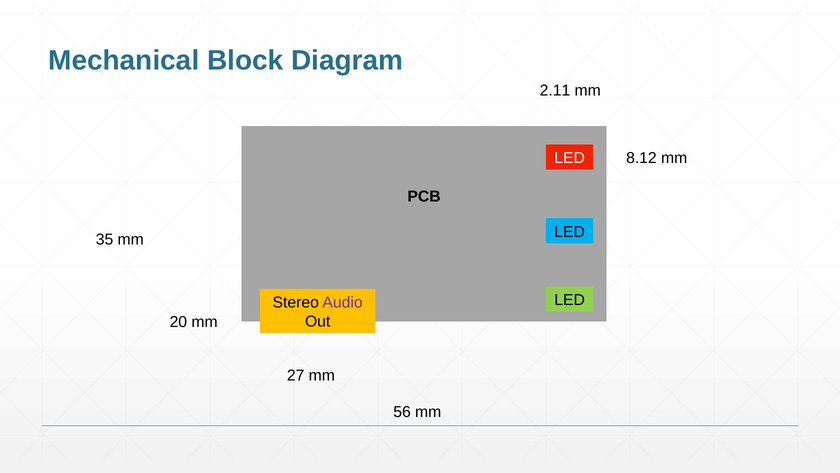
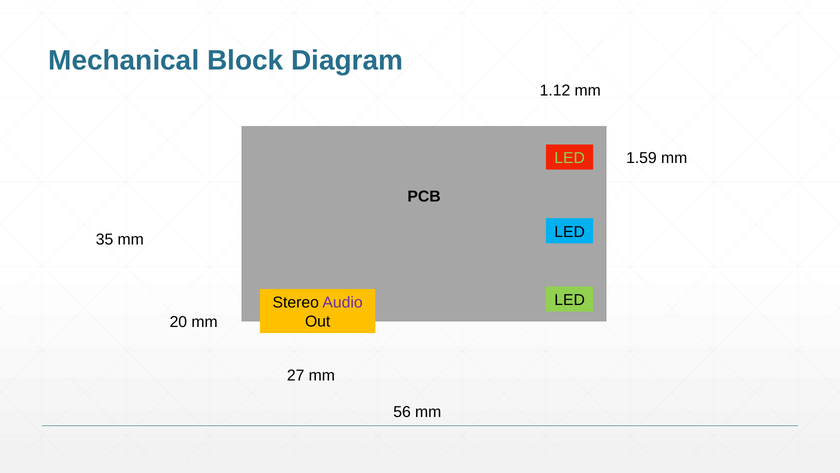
2.11: 2.11 -> 1.12 (555, 91)
LED colour: white -> light green (570, 158)
8.12: 8.12 -> 1.59 (641, 158)
